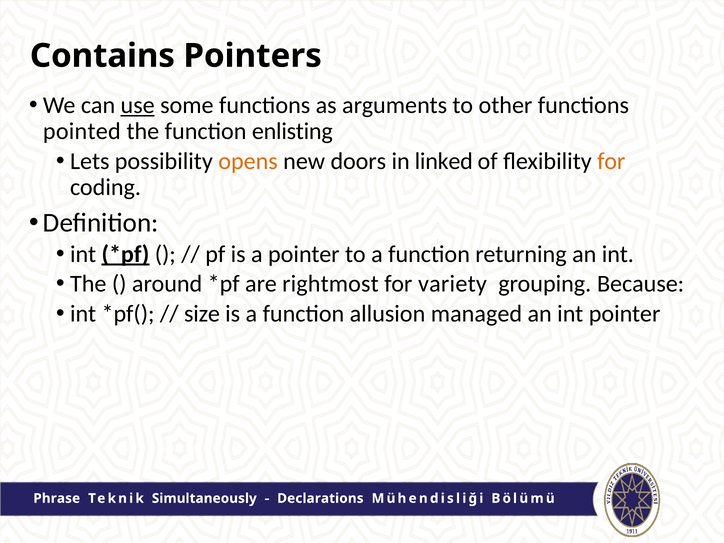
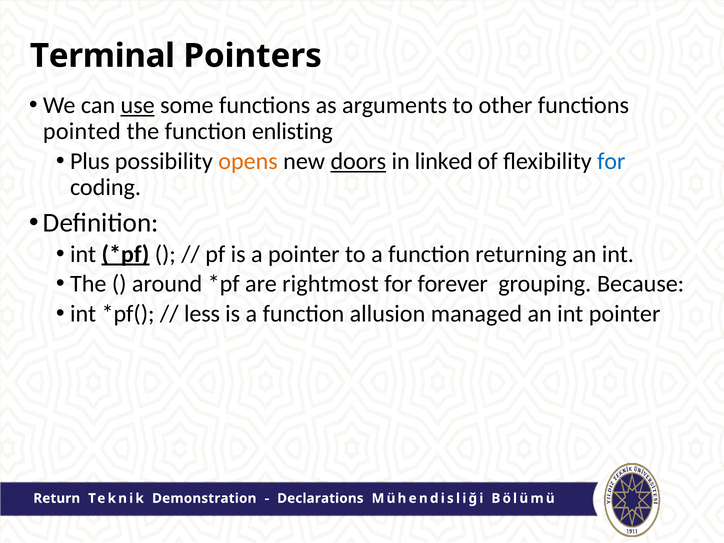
Contains: Contains -> Terminal (102, 56)
Lets: Lets -> Plus (90, 161)
doors underline: none -> present (358, 161)
for colour: orange -> blue (611, 161)
variety: variety -> forever (453, 284)
size: size -> less (202, 314)
Phrase: Phrase -> Return (57, 498)
Simultaneously: Simultaneously -> Demonstration (204, 498)
